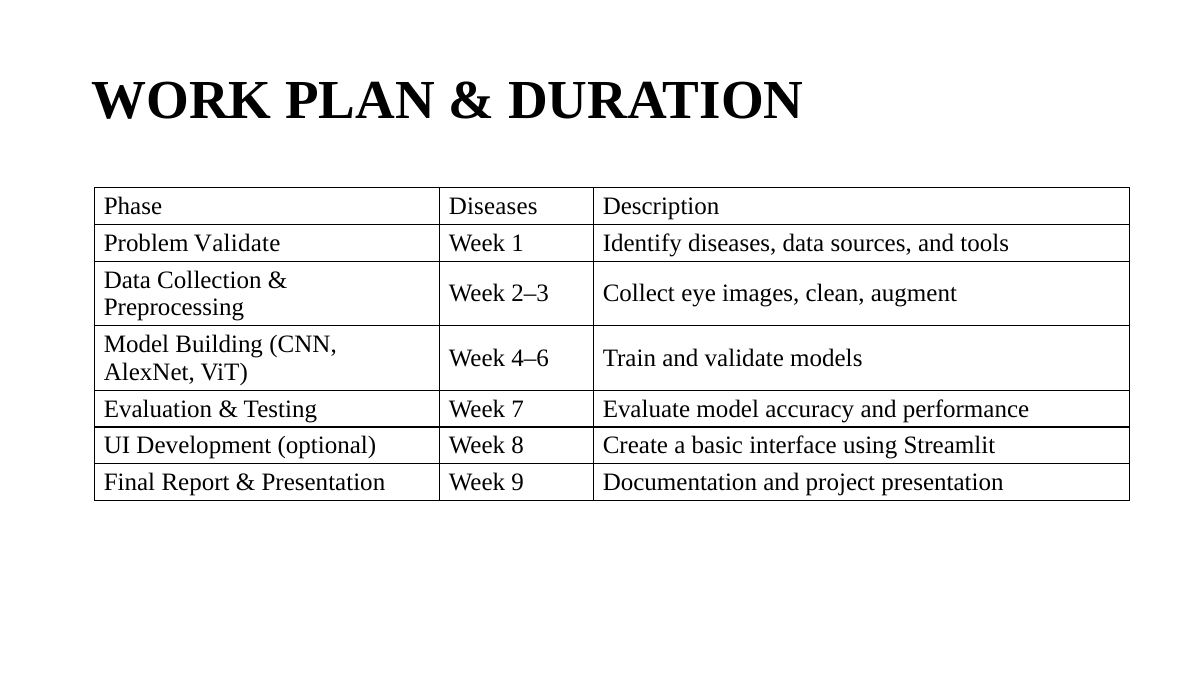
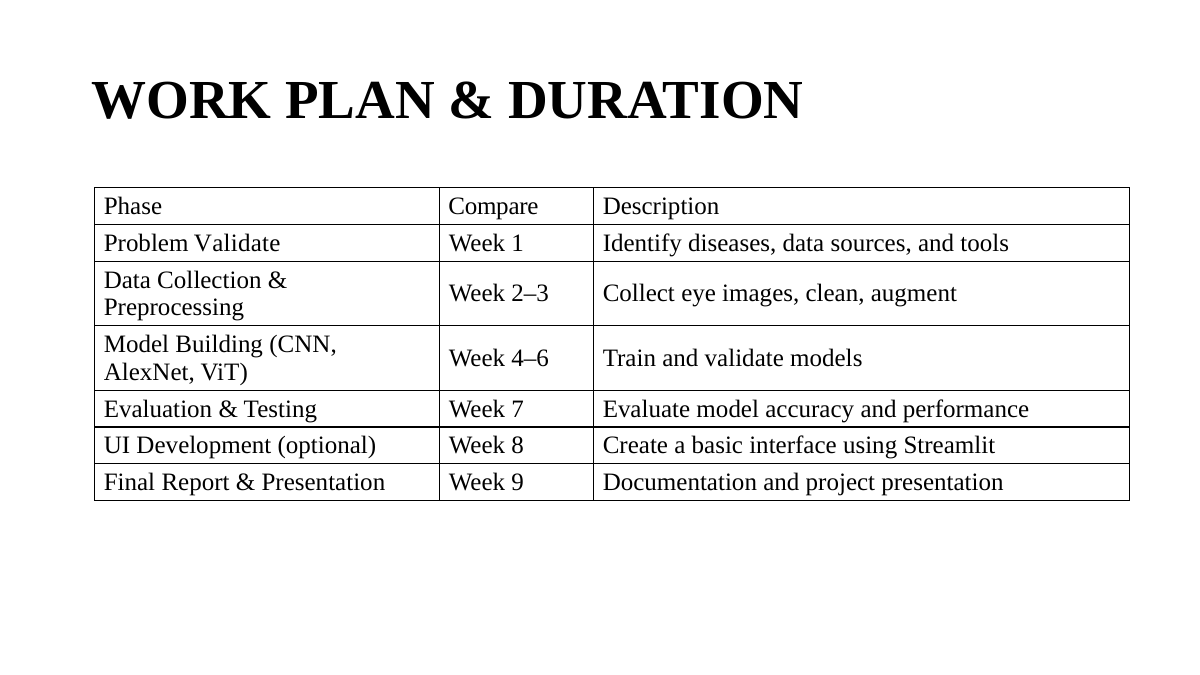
Phase Diseases: Diseases -> Compare (493, 206)
